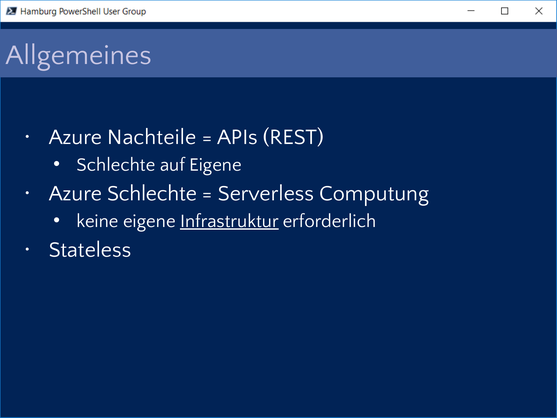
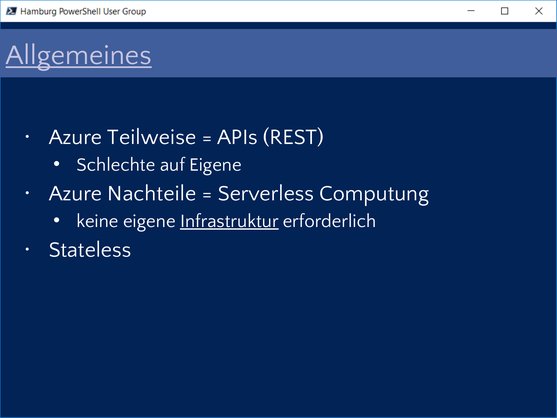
Allgemeines underline: none -> present (79, 55)
Nachteile: Nachteile -> Teilweise (152, 137)
Azure Schlechte: Schlechte -> Nachteile (152, 193)
